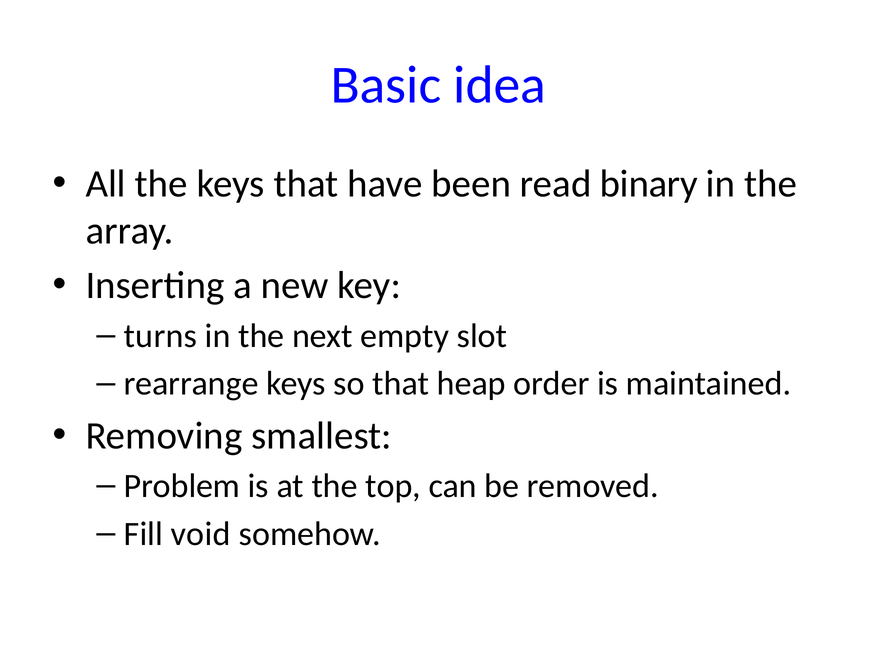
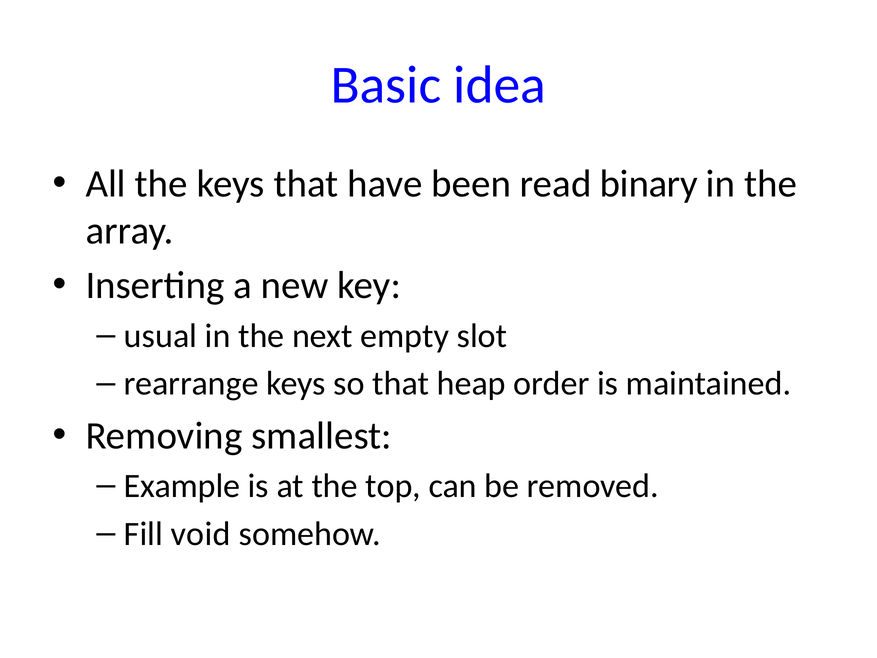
turns: turns -> usual (161, 336)
Problem: Problem -> Example (182, 486)
